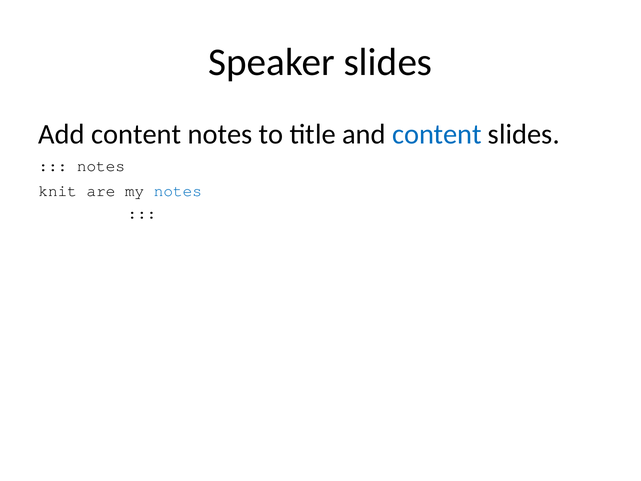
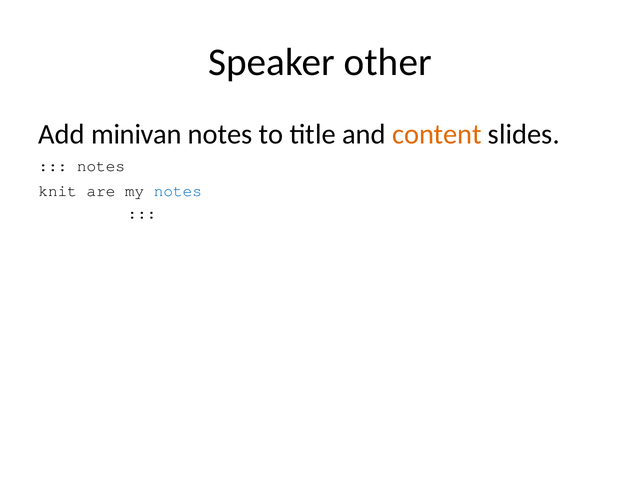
Speaker slides: slides -> other (388, 62)
Add content: content -> minivan (137, 134)
content colour: blue -> orange (437, 134)
